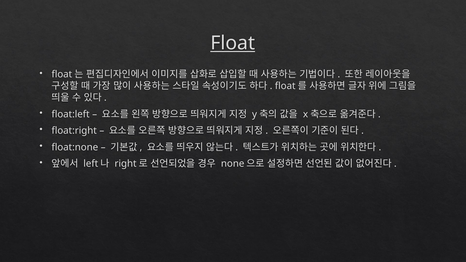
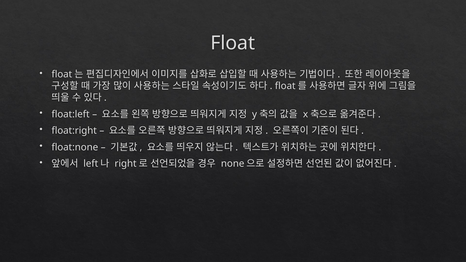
Float underline: present -> none (233, 43)
